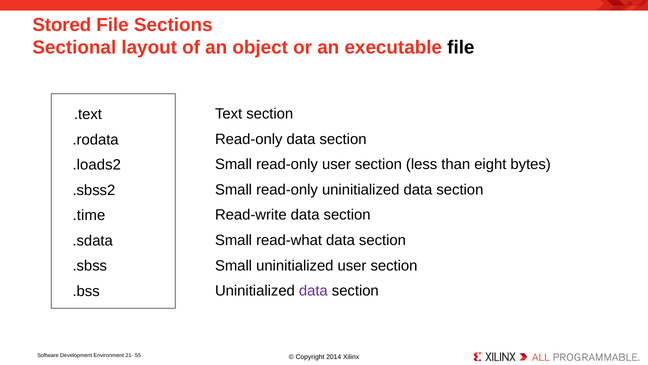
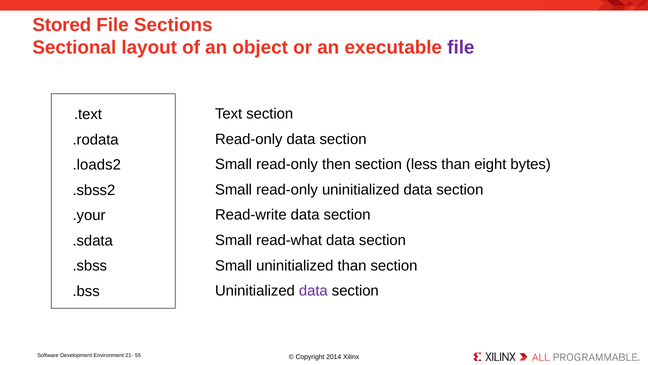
file colour: black -> purple (461, 47)
read-only user: user -> then (336, 164)
.time: .time -> .your (89, 215)
uninitialized user: user -> than (352, 265)
